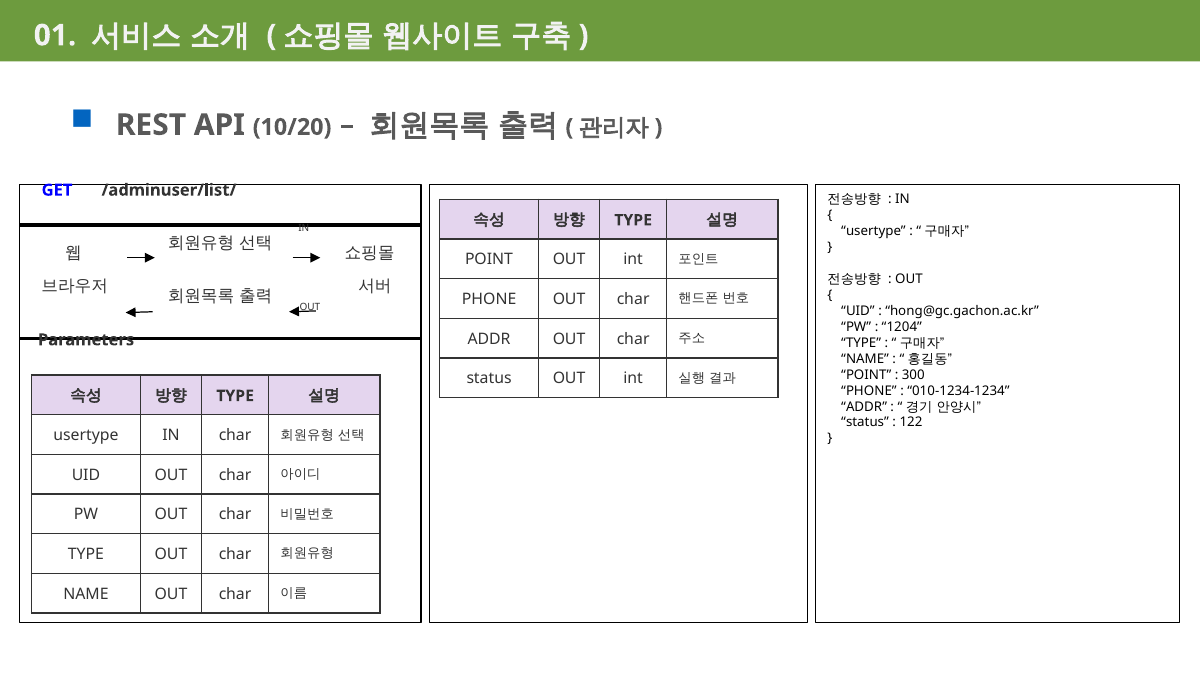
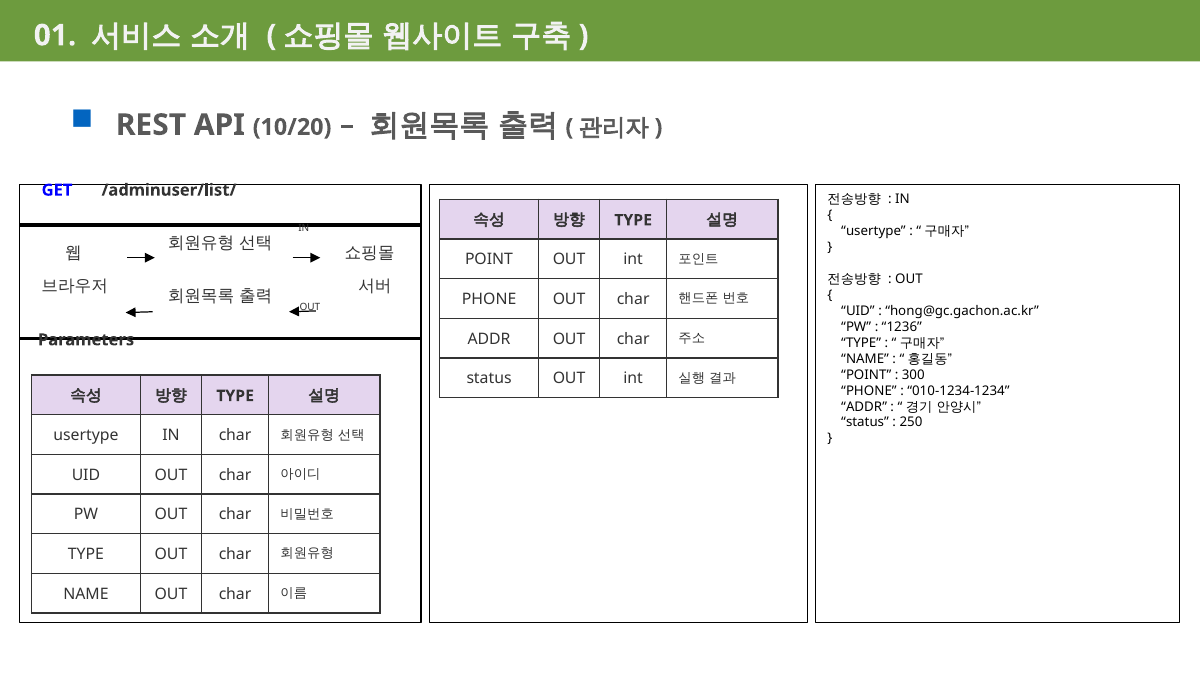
1204: 1204 -> 1236 (902, 327)
122: 122 -> 250 (911, 423)
